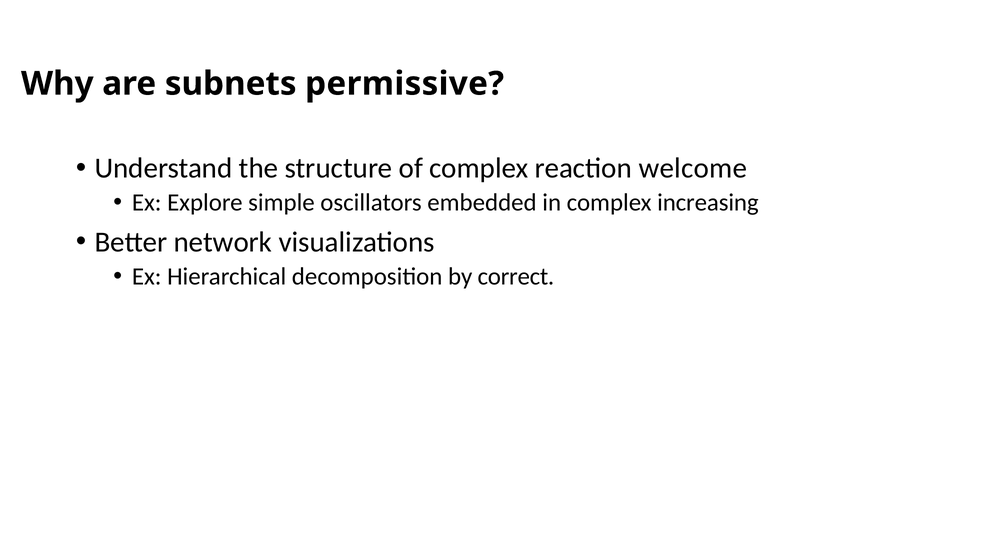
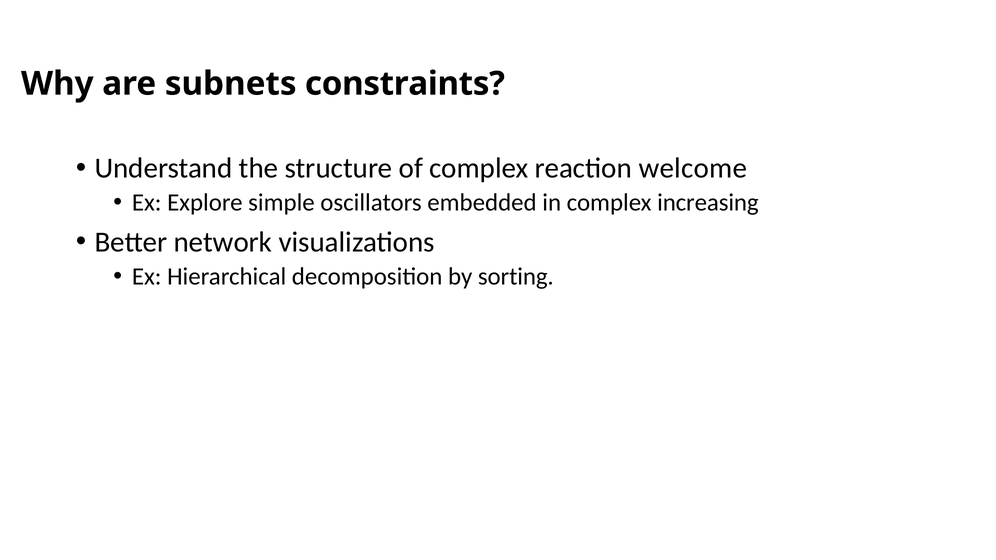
permissive: permissive -> constraints (405, 84)
correct: correct -> sorting (516, 276)
